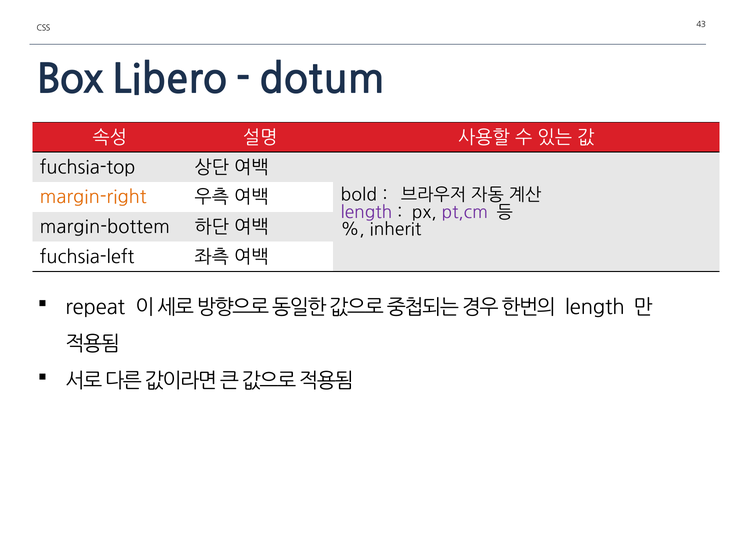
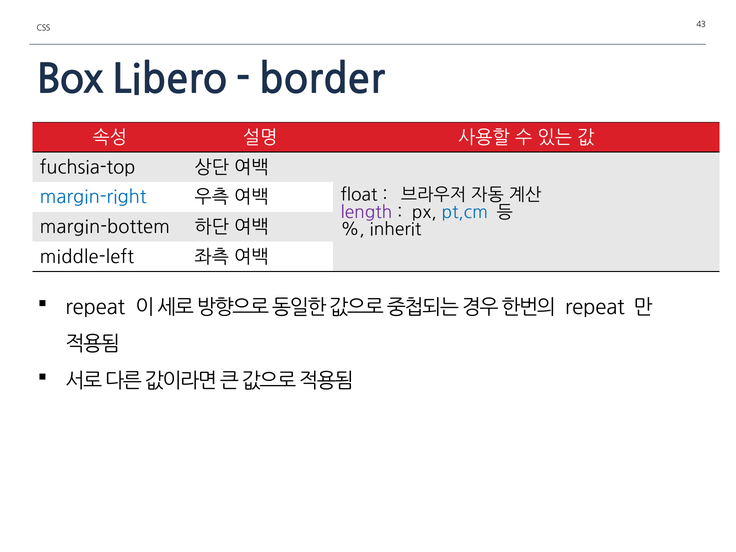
dotum: dotum -> border (322, 80)
bold: bold -> float (359, 195)
margin-right colour: orange -> blue (93, 197)
pt,cm colour: purple -> blue (465, 212)
fuchsia-left: fuchsia-left -> middle-left (87, 257)
length: length -> repeat (595, 307)
